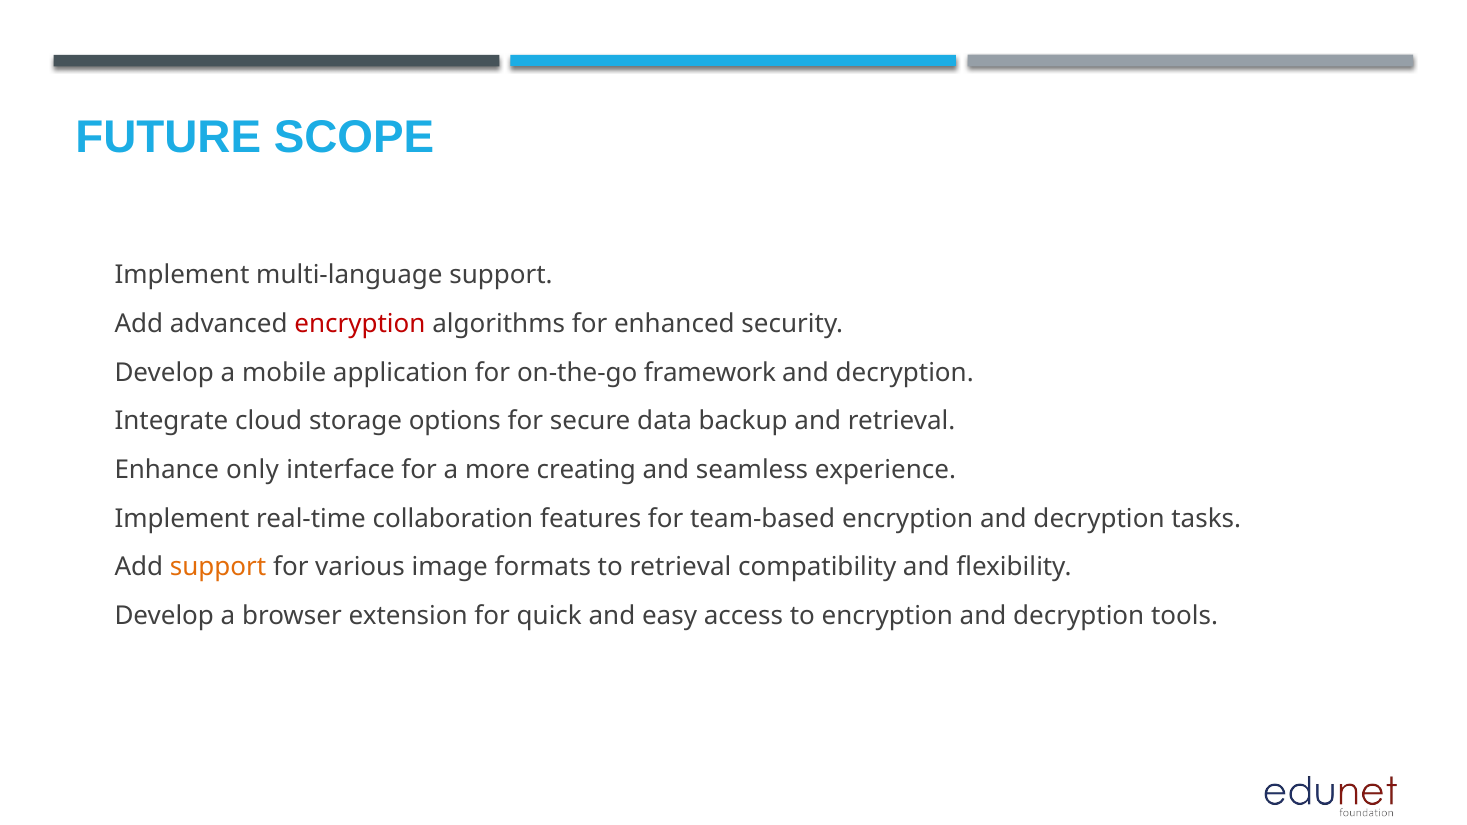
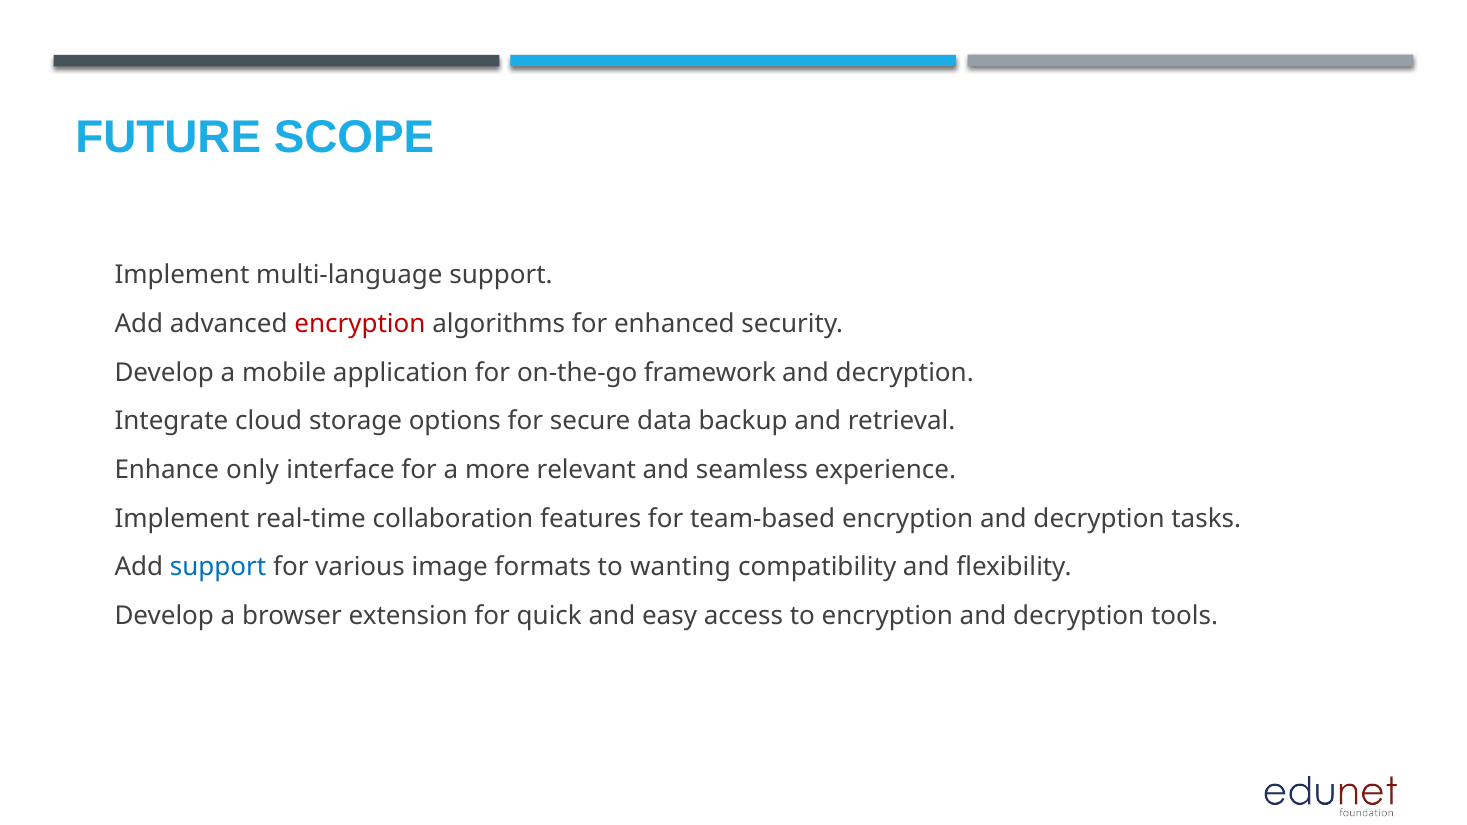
creating: creating -> relevant (586, 470)
support colour: orange -> blue (218, 567)
to retrieval: retrieval -> wanting (680, 567)
